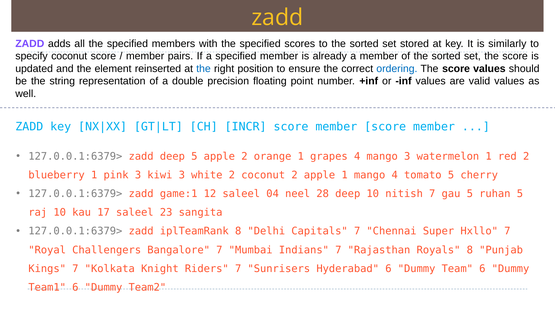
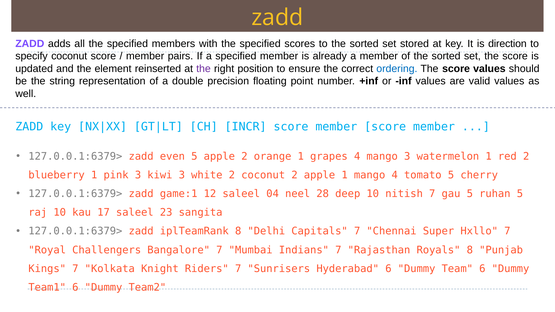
similarly: similarly -> direction (507, 44)
the colour: blue -> purple (203, 69)
zadd deep: deep -> even (172, 156)
